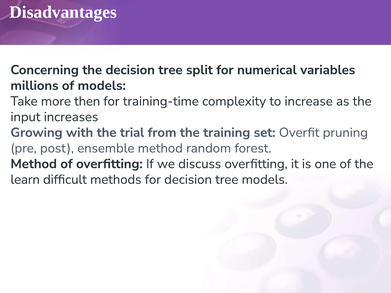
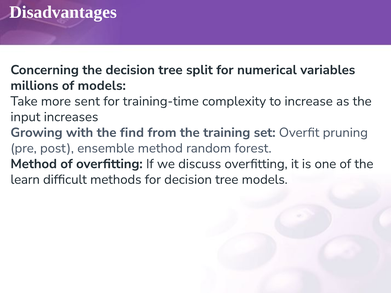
then: then -> sent (87, 101)
trial: trial -> find (132, 133)
